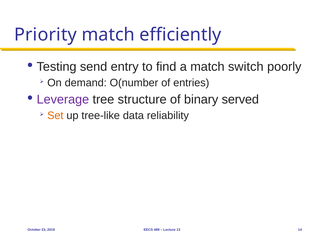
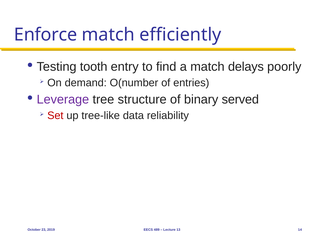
Priority: Priority -> Enforce (46, 35)
send: send -> tooth (94, 67)
switch: switch -> delays (246, 67)
Set colour: orange -> red (55, 116)
